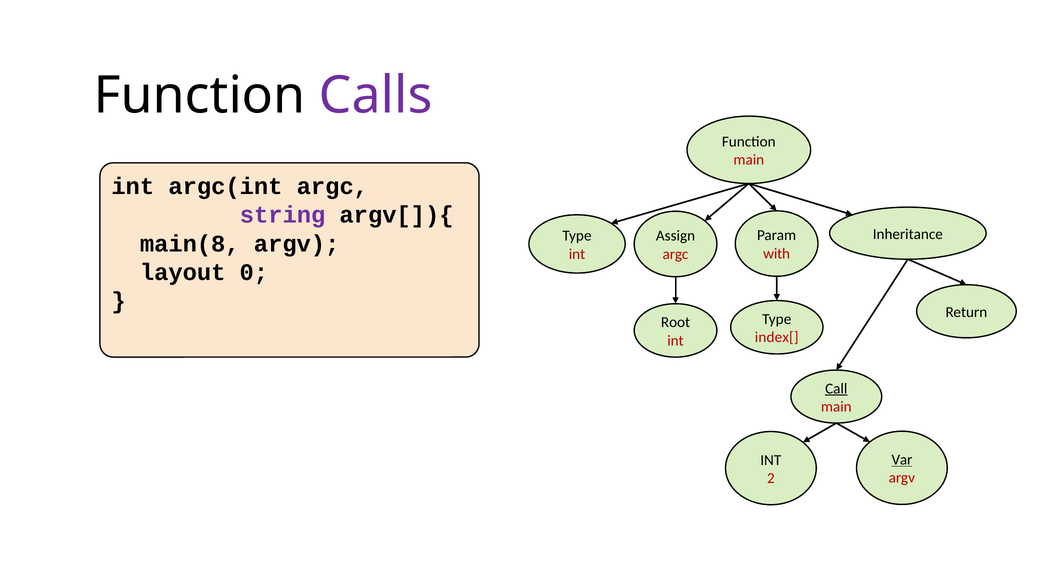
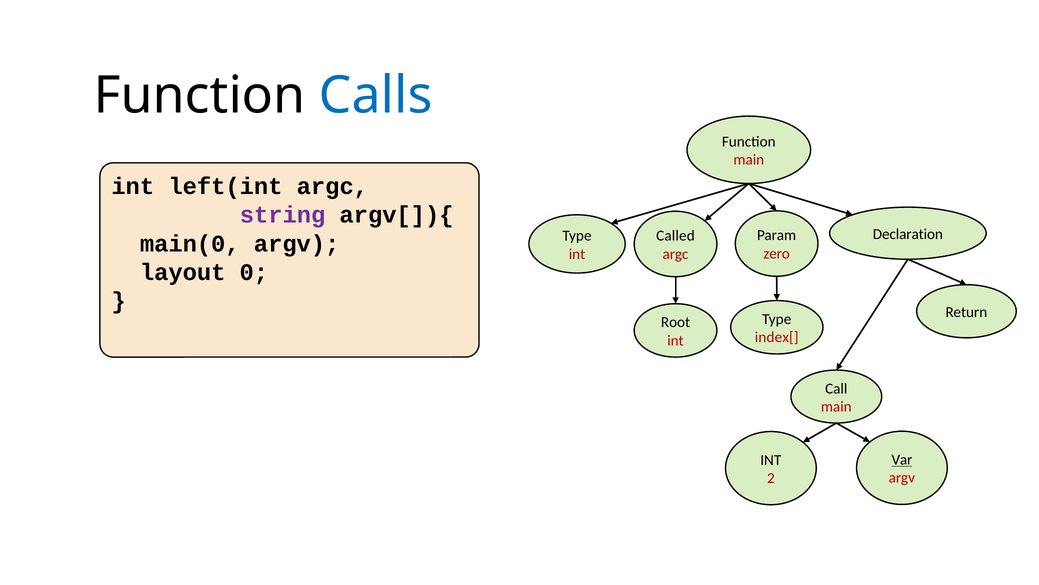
Calls colour: purple -> blue (376, 96)
argc(int: argc(int -> left(int (225, 186)
Inheritance: Inheritance -> Declaration (908, 234)
Assign: Assign -> Called (675, 236)
main(8: main(8 -> main(0 (190, 243)
with: with -> zero (777, 253)
Call underline: present -> none (836, 388)
